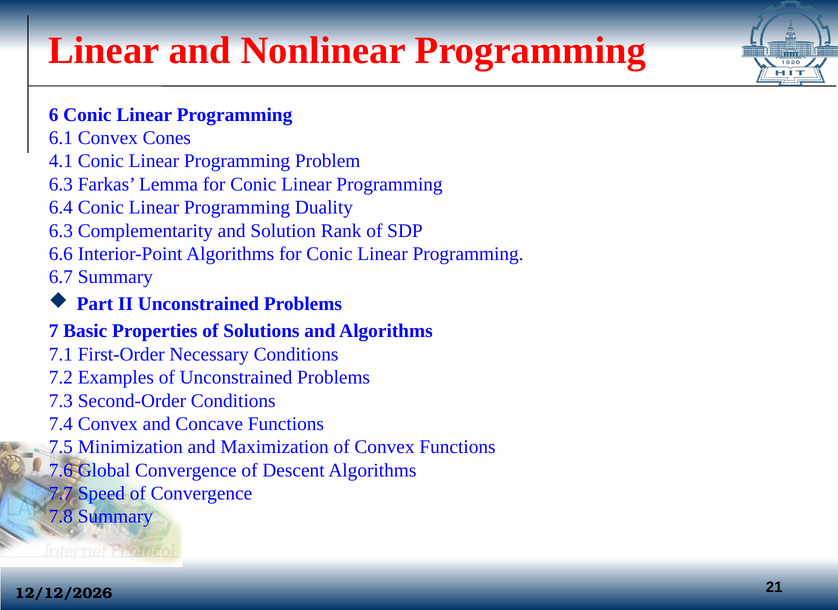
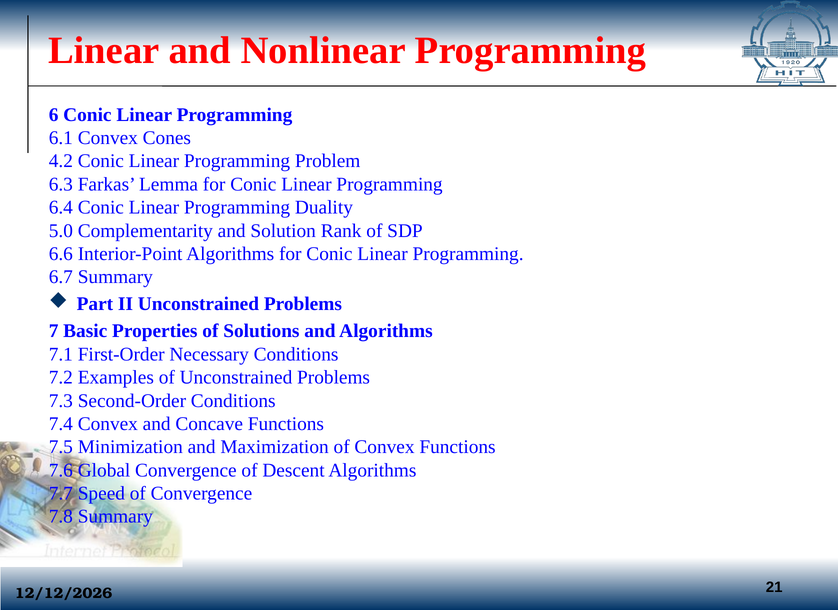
4.1: 4.1 -> 4.2 (61, 161)
6.3: 6.3 -> 5.0 (61, 231)
